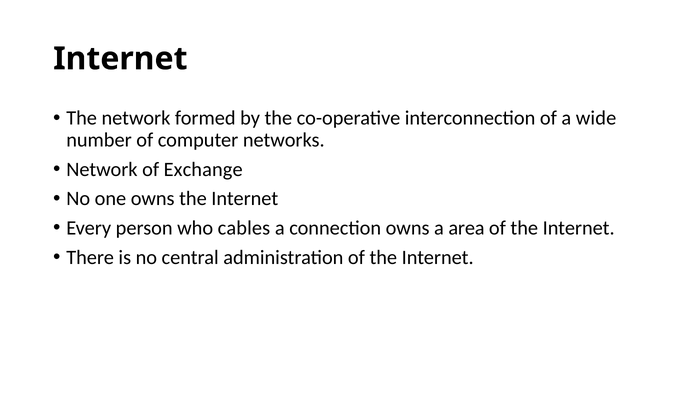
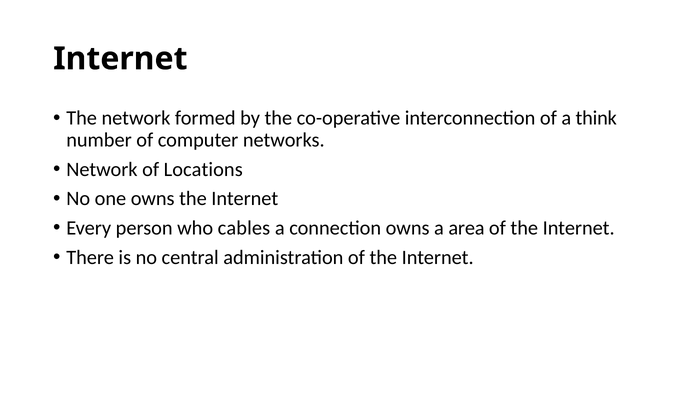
wide: wide -> think (596, 118)
Exchange: Exchange -> Locations (203, 169)
